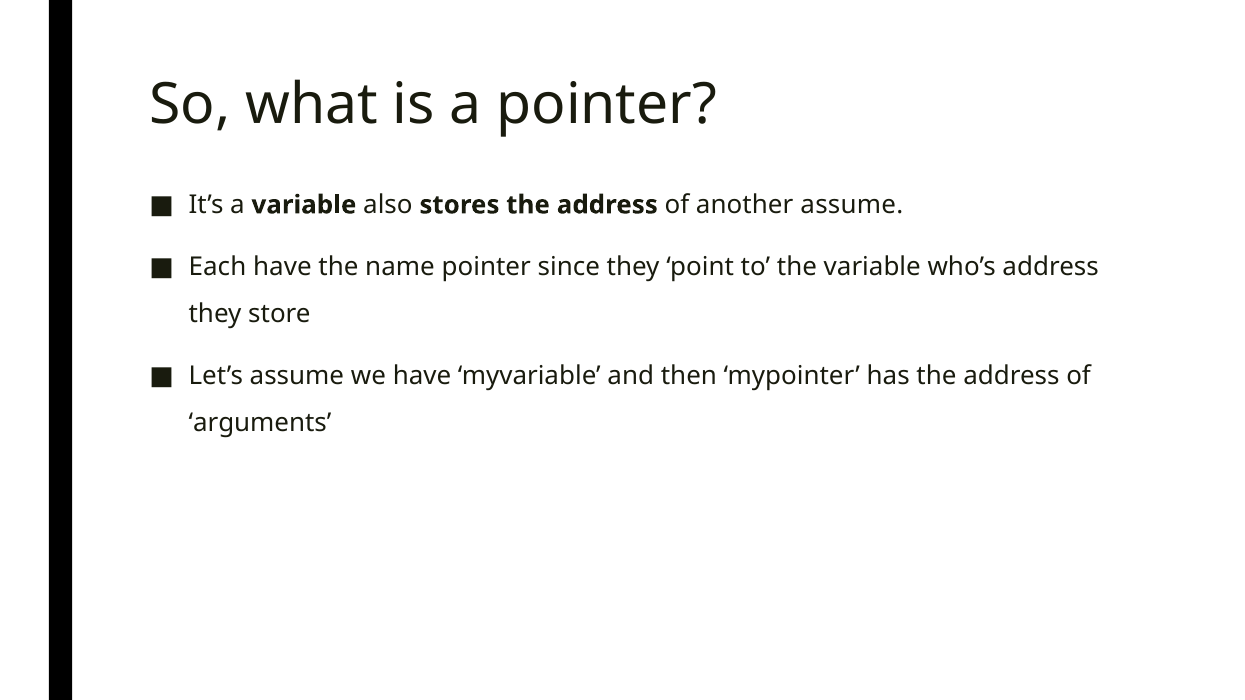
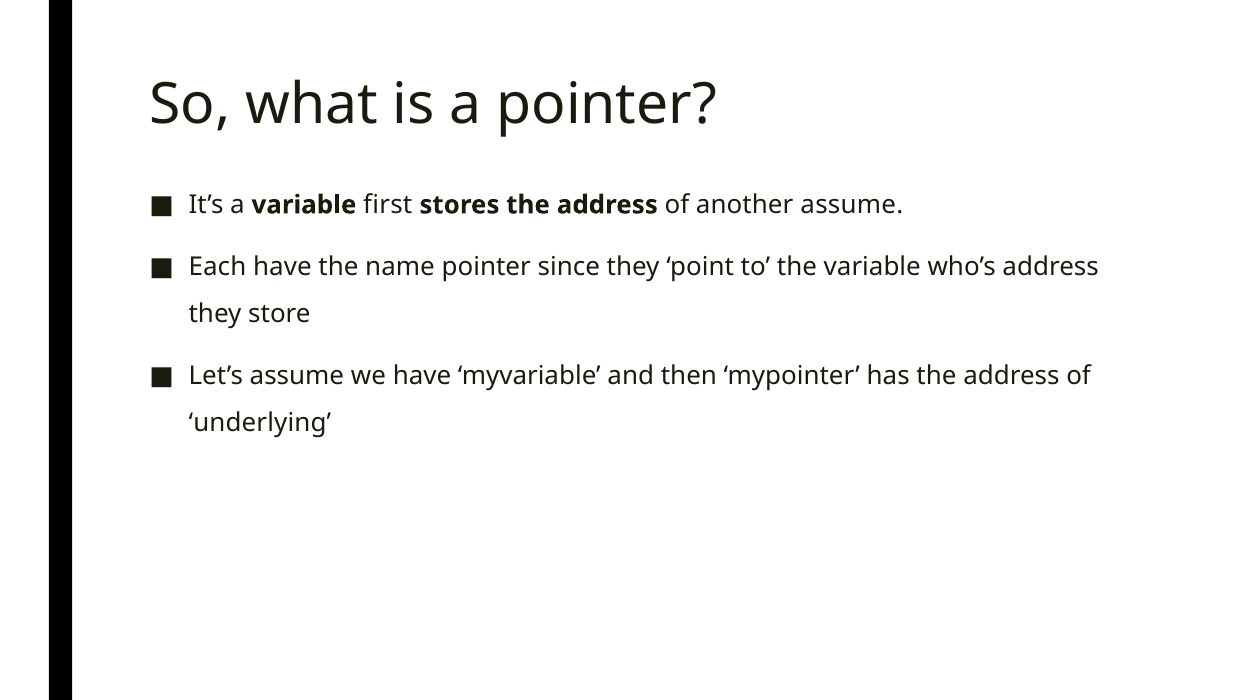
also: also -> first (388, 205)
arguments: arguments -> underlying (260, 423)
